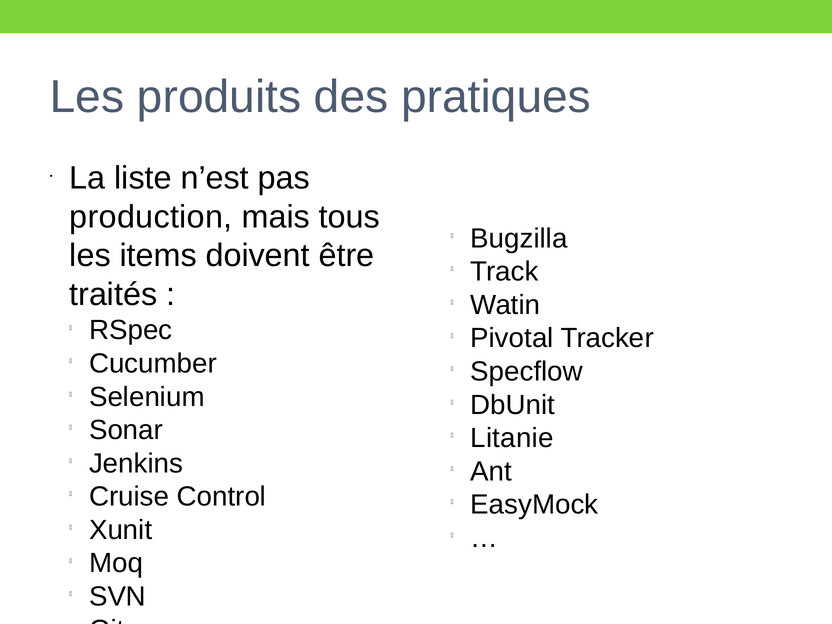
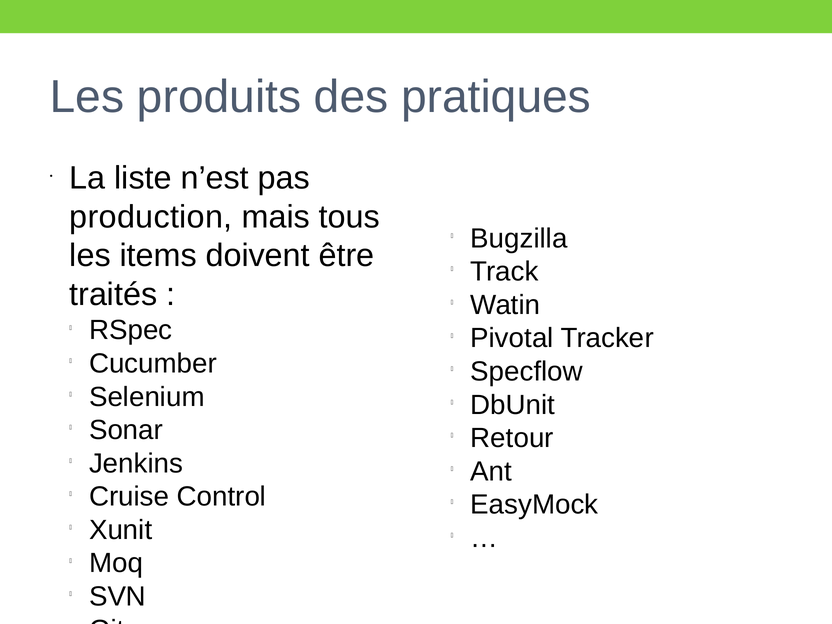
Litanie: Litanie -> Retour (512, 438)
